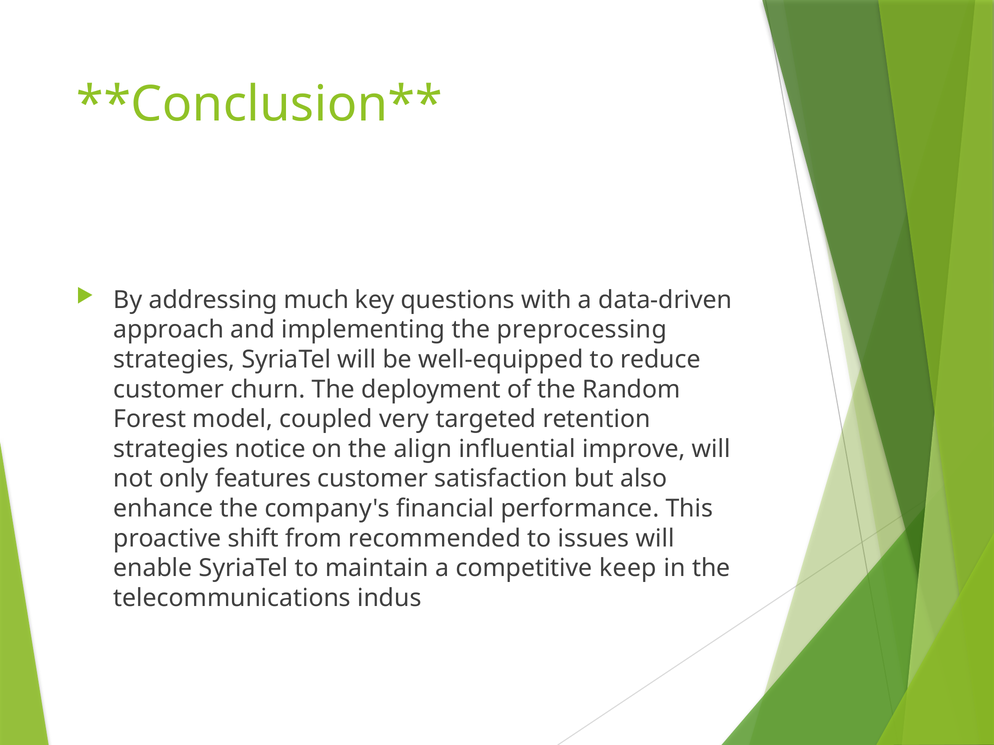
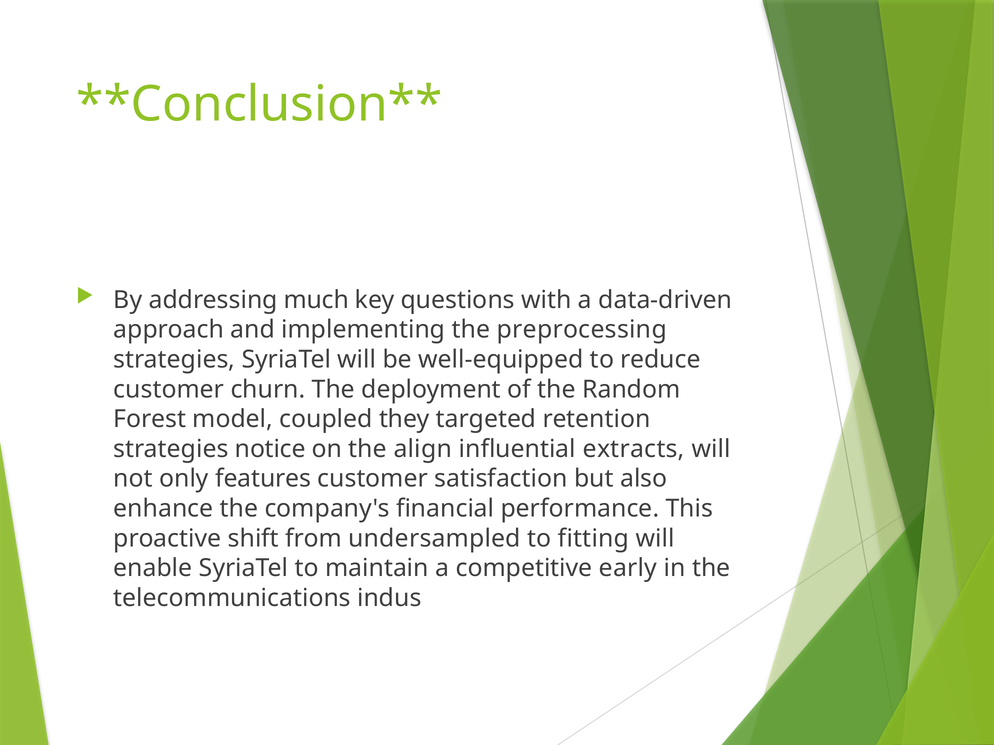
very: very -> they (404, 419)
improve: improve -> extracts (634, 449)
recommended: recommended -> undersampled (435, 539)
issues: issues -> fitting (594, 539)
keep: keep -> early (628, 569)
